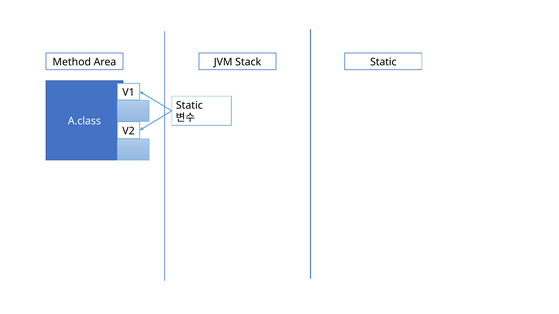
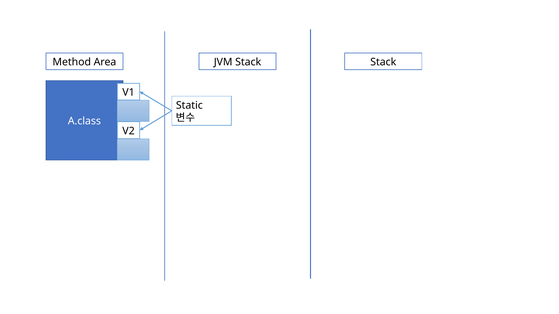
Stack Static: Static -> Stack (383, 62)
